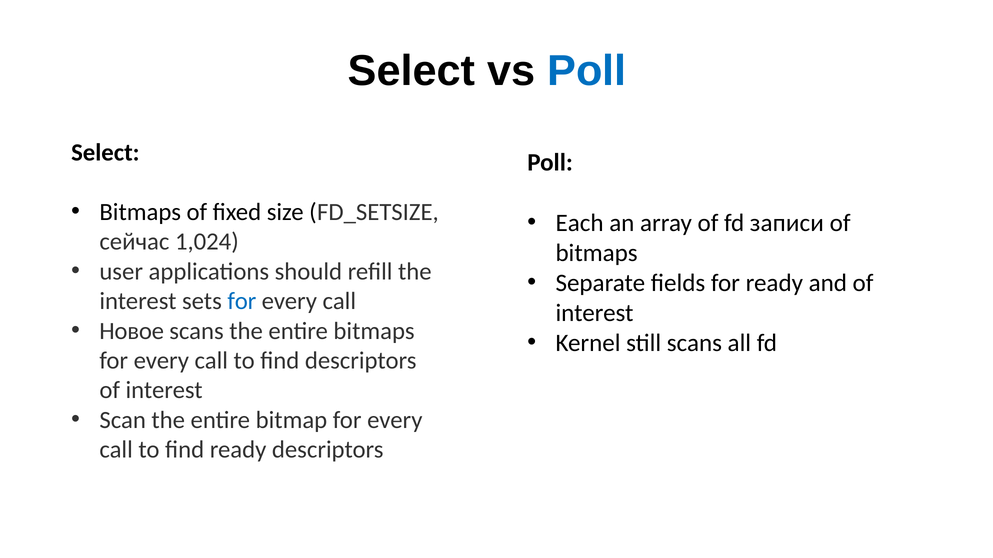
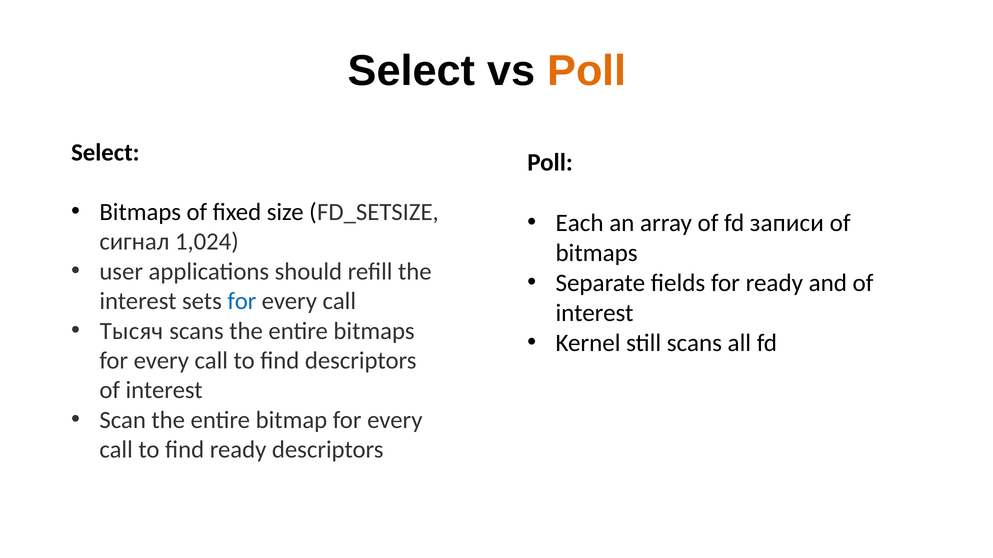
Poll colour: blue -> orange (587, 71)
сейчас: сейчас -> сигнал (134, 242)
Новое: Новое -> Тысяч (131, 331)
